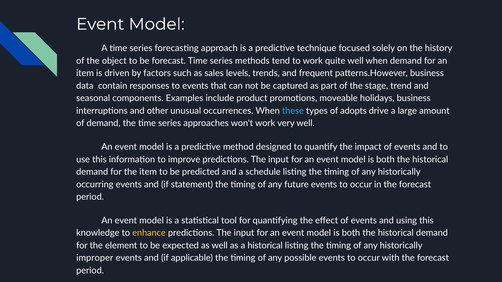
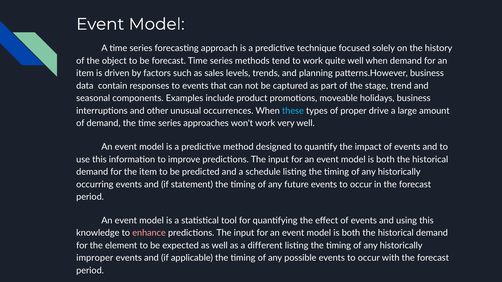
frequent: frequent -> planning (316, 73)
adopts: adopts -> proper (353, 111)
enhance colour: yellow -> pink (149, 233)
a historical: historical -> different (265, 246)
